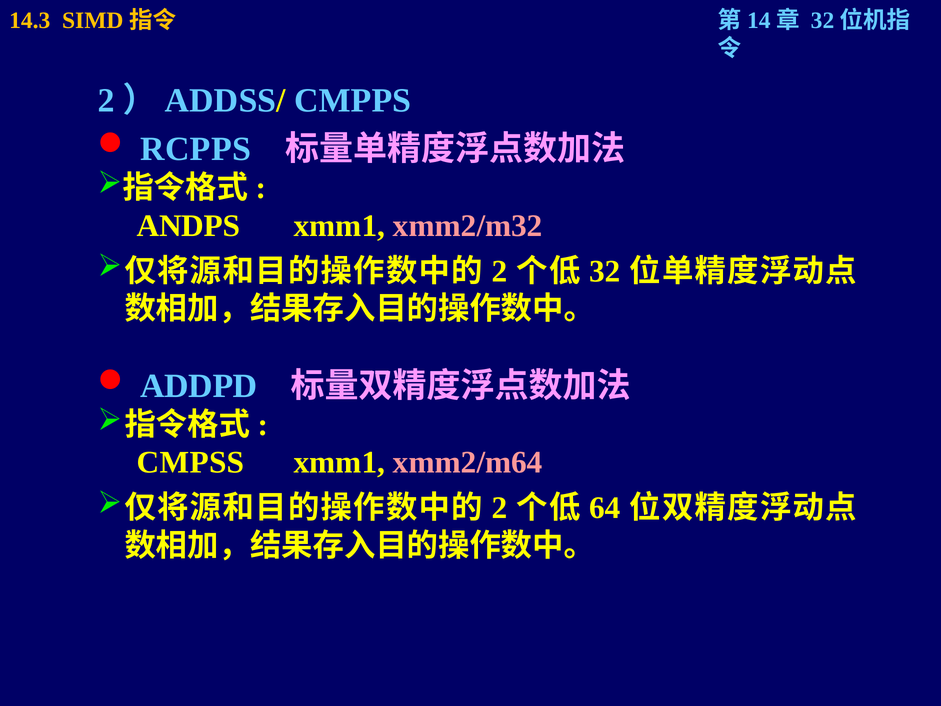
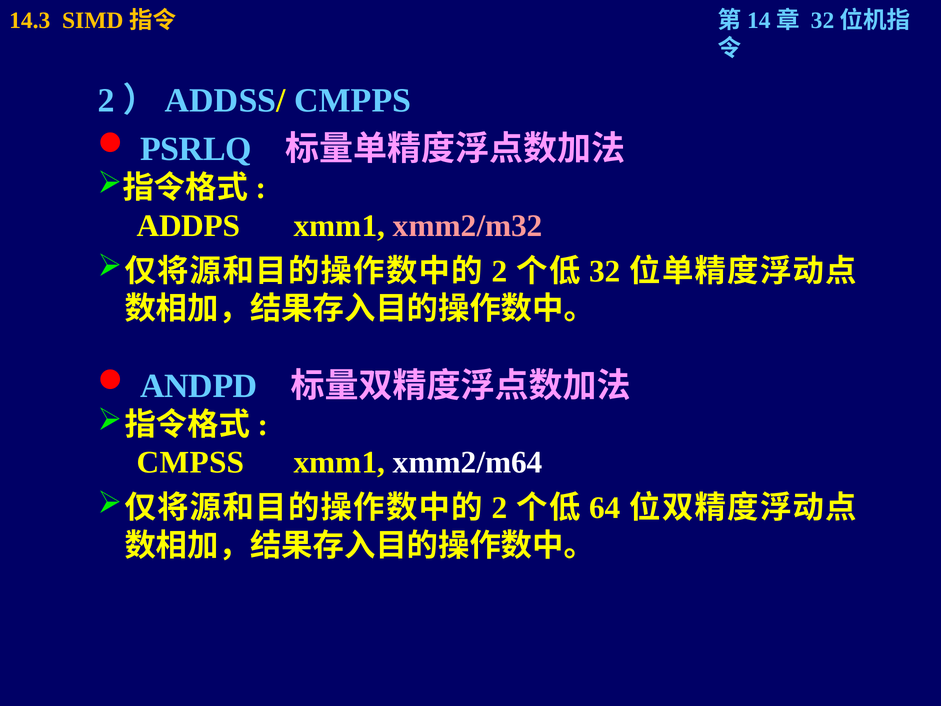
RCPPS: RCPPS -> PSRLQ (196, 149)
ANDPS: ANDPS -> ADDPS (188, 226)
ADDPD: ADDPD -> ANDPD (199, 386)
xmm2/m64 colour: pink -> white (468, 462)
